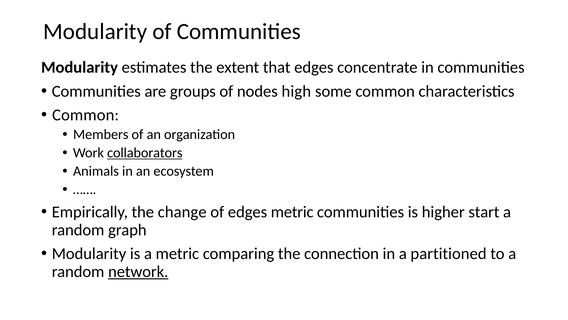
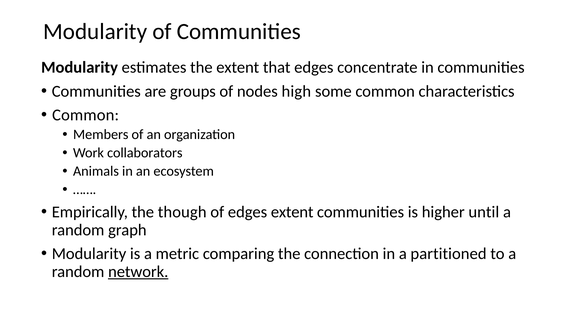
collaborators underline: present -> none (145, 153)
change: change -> though (182, 212)
edges metric: metric -> extent (292, 212)
start: start -> until (484, 212)
